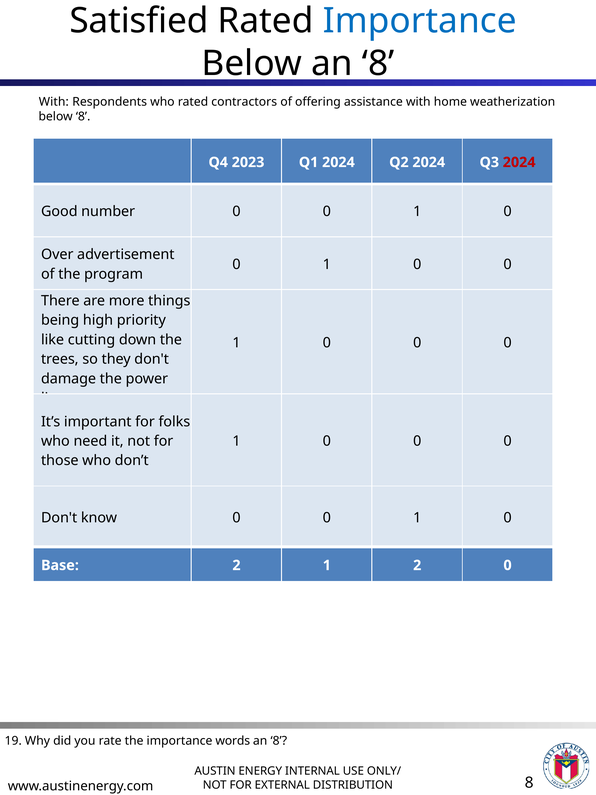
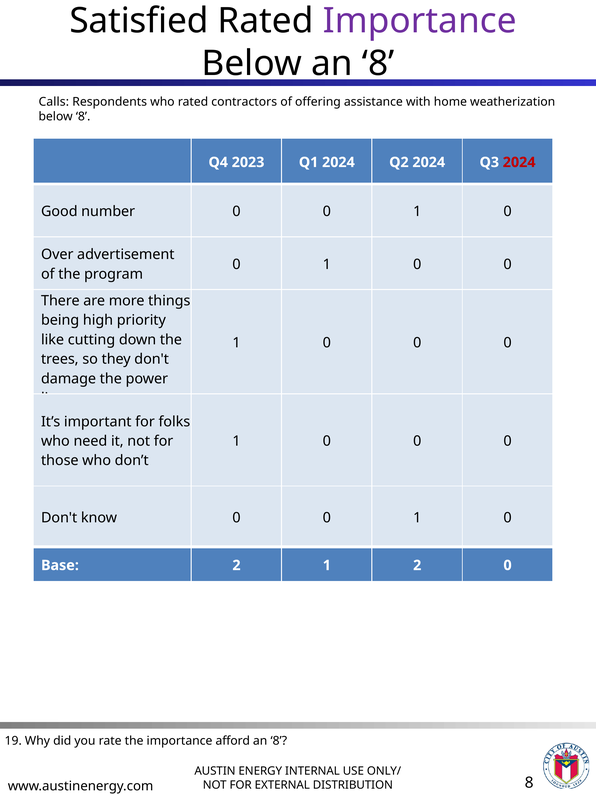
Importance colour: blue -> purple (420, 21)
With: With -> Calls (54, 102)
words: words -> afford (233, 741)
